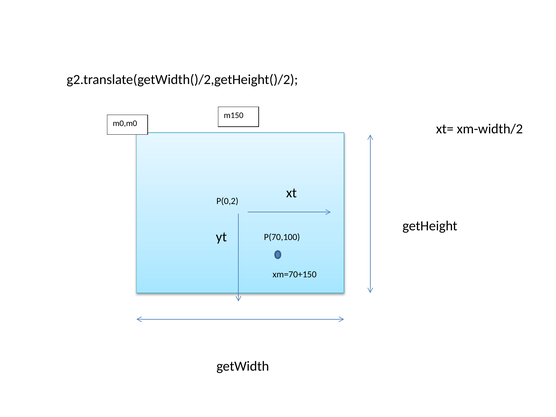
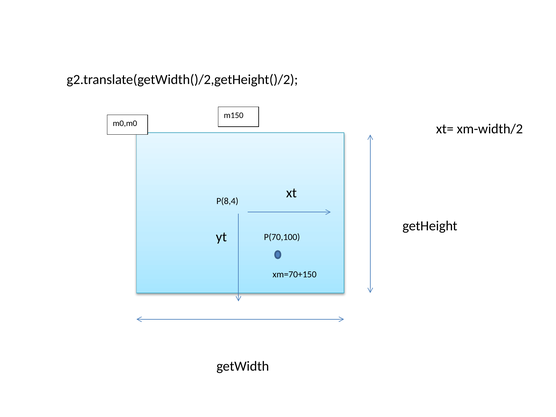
P(0,2: P(0,2 -> P(8,4 (227, 201)
